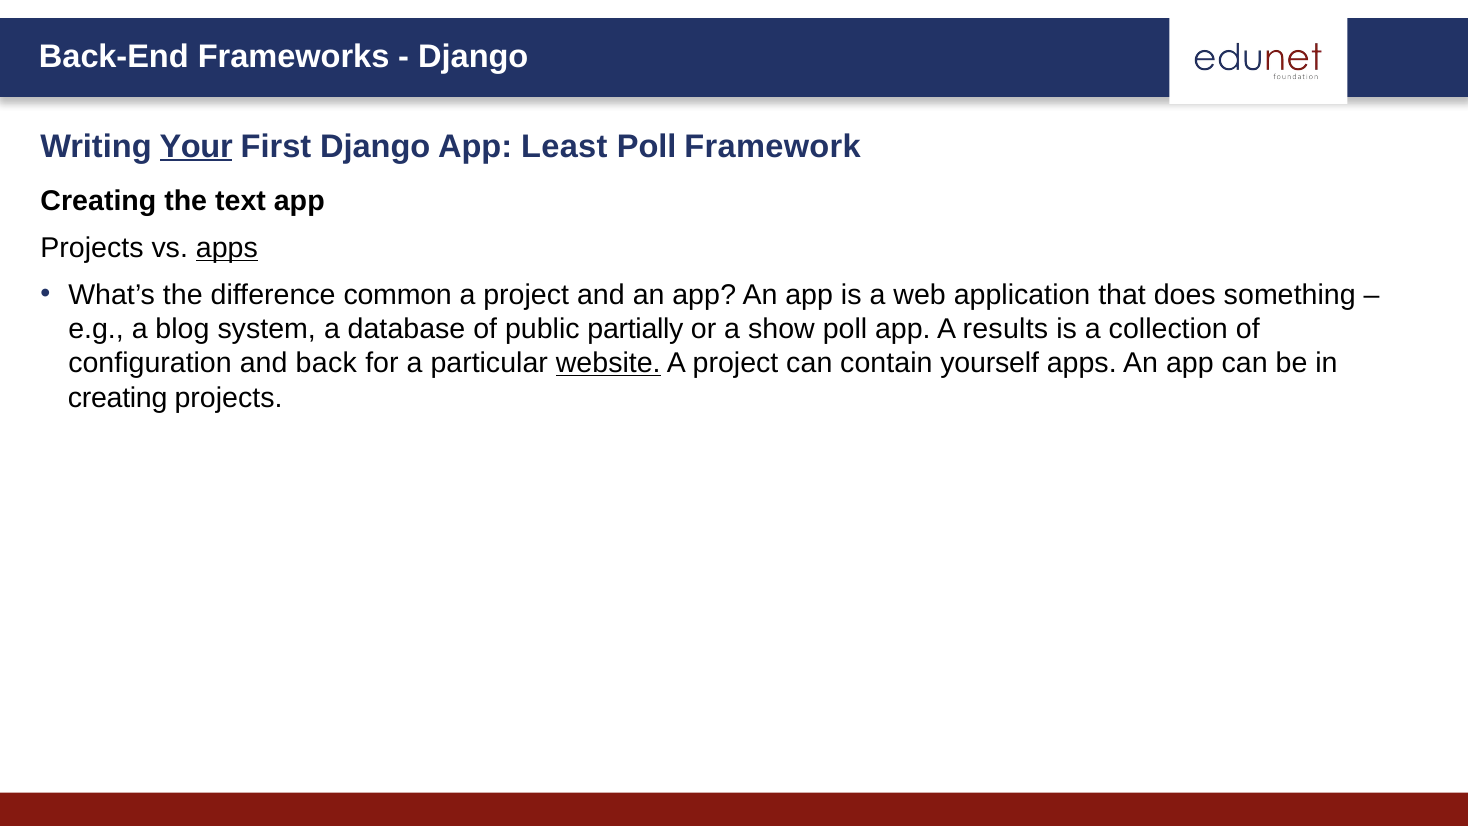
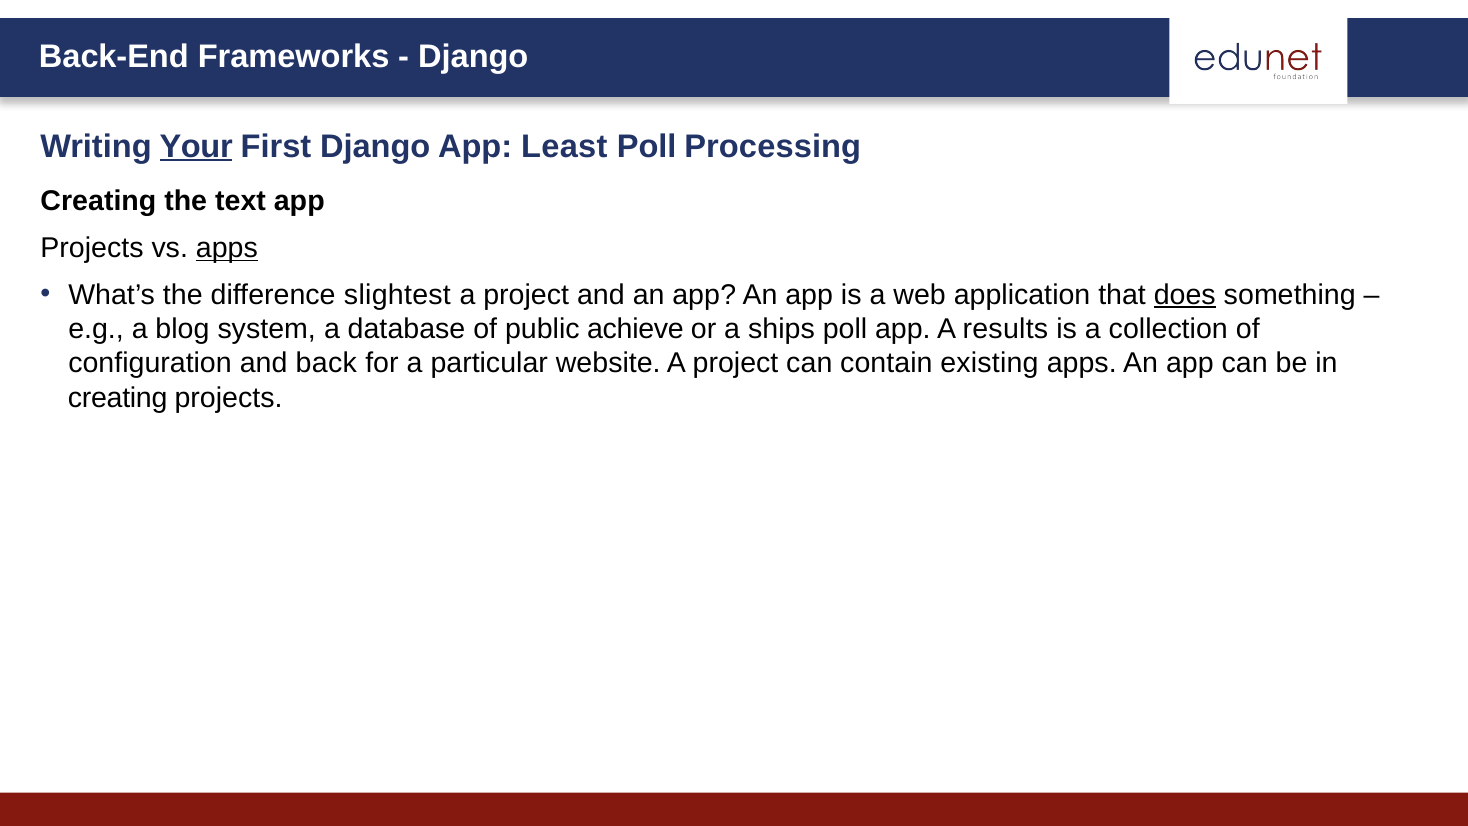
Framework: Framework -> Processing (773, 146)
common: common -> slightest (397, 295)
does underline: none -> present (1185, 295)
partially: partially -> achieve (635, 329)
show: show -> ships (781, 329)
website underline: present -> none (608, 363)
yourself: yourself -> existing (989, 363)
